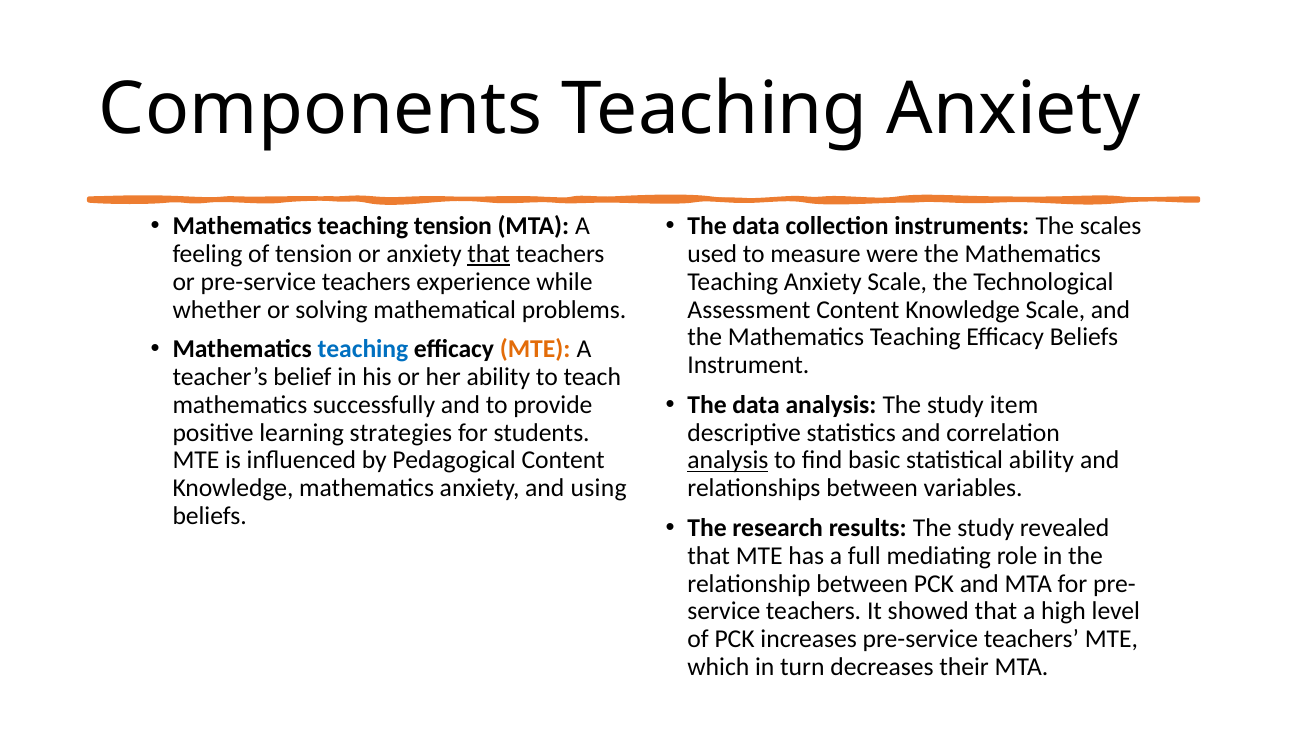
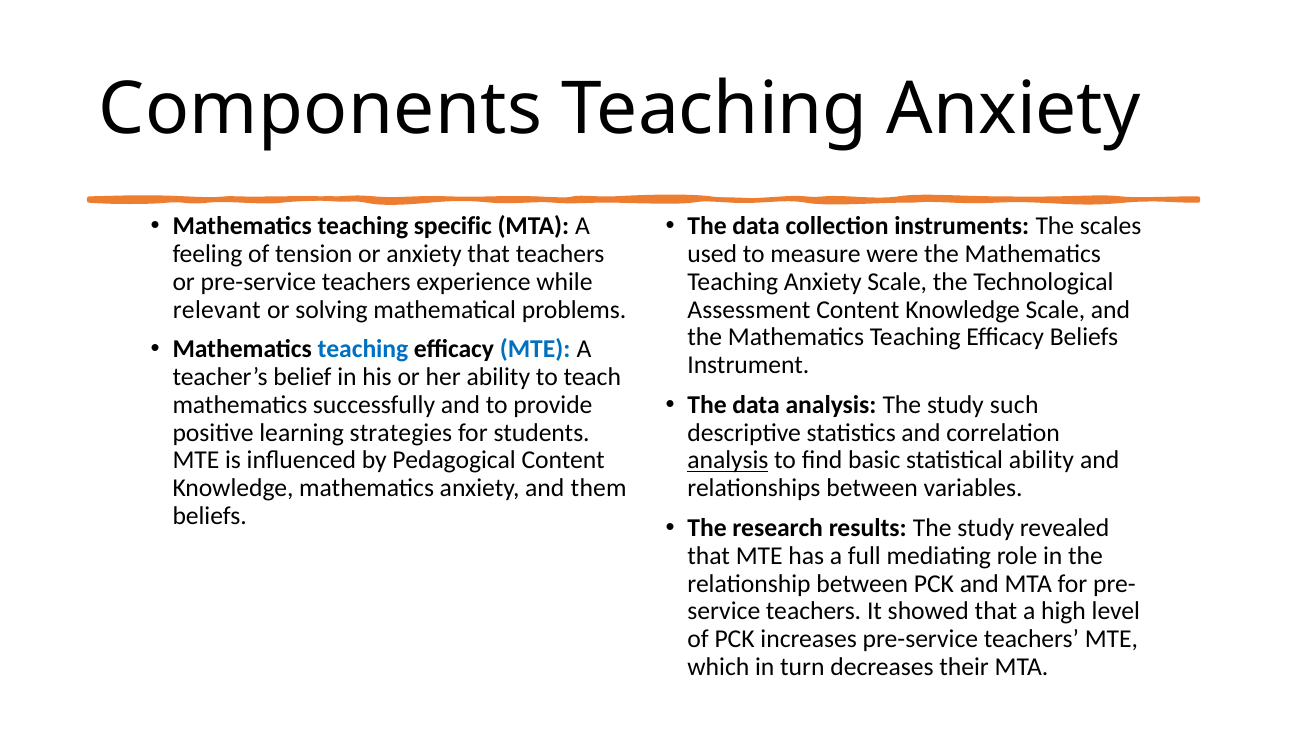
teaching tension: tension -> specific (453, 226)
that underline: present -> none (489, 254)
whether: whether -> relevant (217, 309)
MTE colour: orange -> blue (535, 349)
item: item -> such (1014, 405)
using: using -> them (599, 488)
